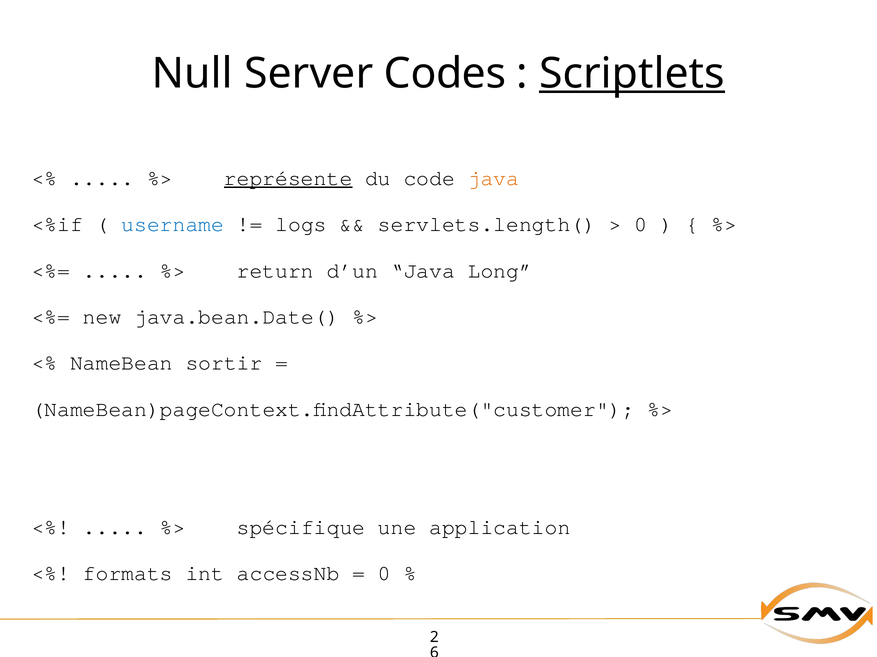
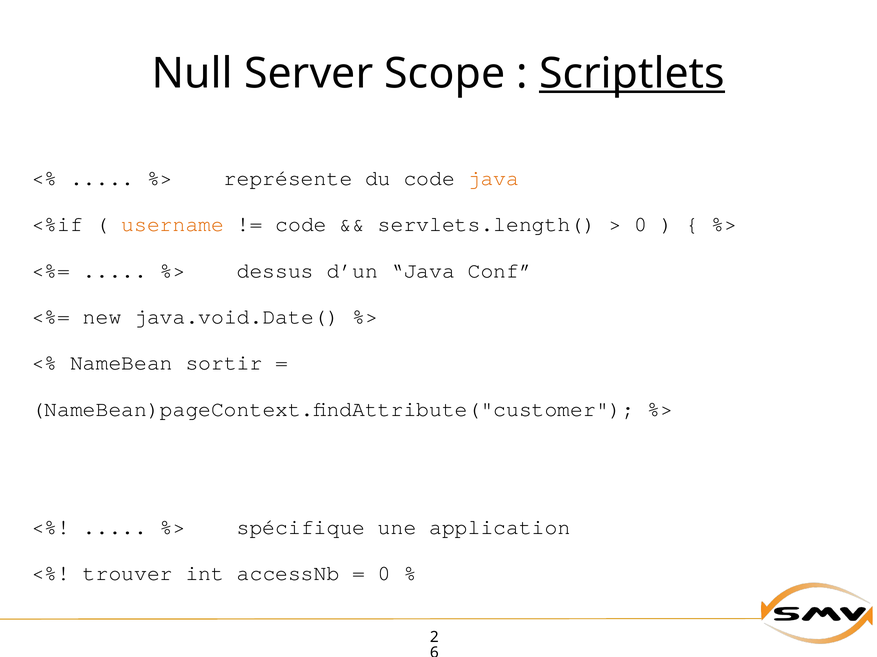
Codes: Codes -> Scope (445, 74)
représente underline: present -> none (288, 178)
username colour: blue -> orange (173, 225)
logs: logs -> code (301, 225)
return: return -> dessus (275, 271)
Long: Long -> Conf (500, 271)
java.bean.Date(: java.bean.Date( -> java.void.Date( (237, 317)
formats: formats -> trouver (128, 574)
